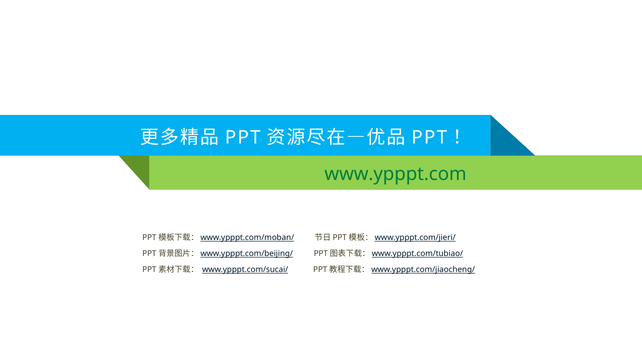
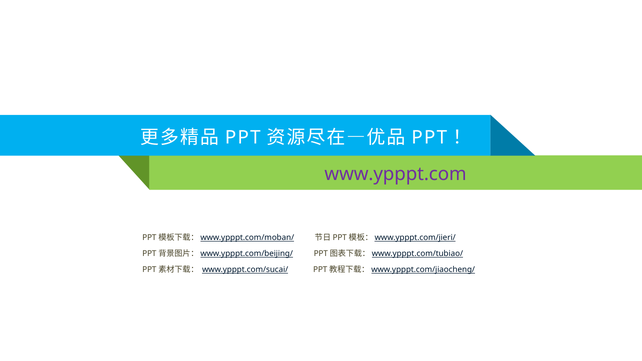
www.ypppt.com colour: green -> purple (396, 174)
